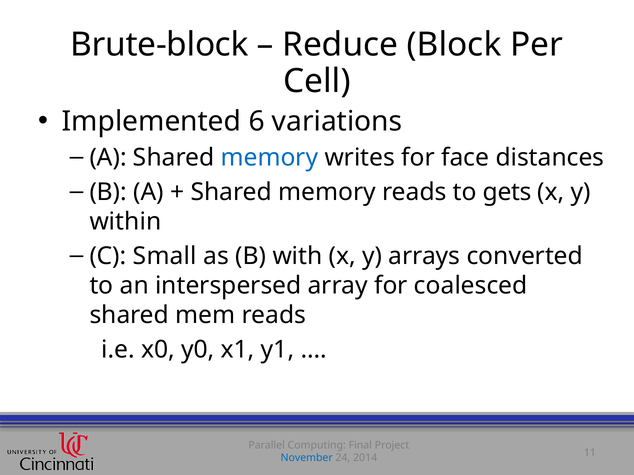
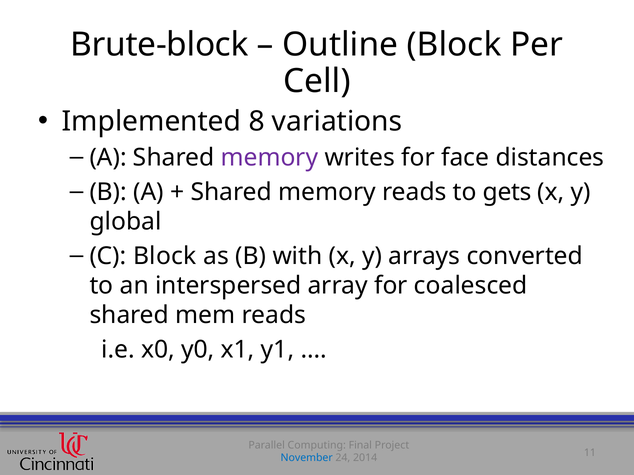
Reduce: Reduce -> Outline (340, 45)
6: 6 -> 8 (257, 121)
memory colour: blue -> purple (269, 158)
within: within -> global (125, 222)
C Small: Small -> Block (165, 256)
